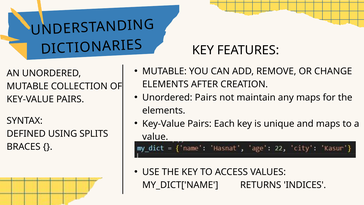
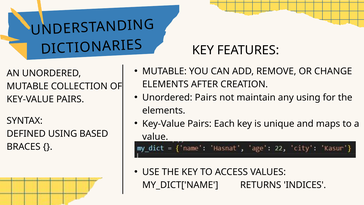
any maps: maps -> using (308, 97)
SPLITS: SPLITS -> BASED (94, 134)
